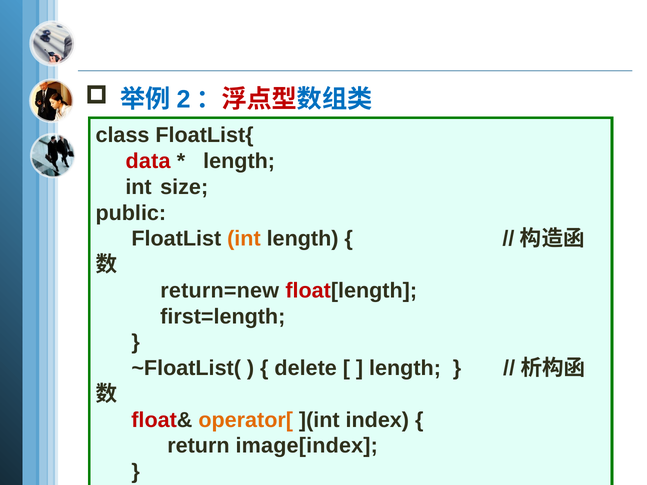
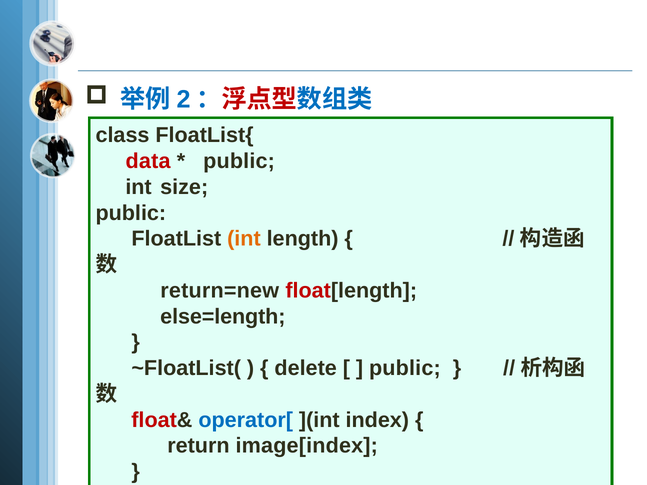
length: length -> public (239, 161)
first=length: first=length -> else=length (223, 317)
length: length -> public (405, 368)
operator[ colour: orange -> blue (246, 420)
